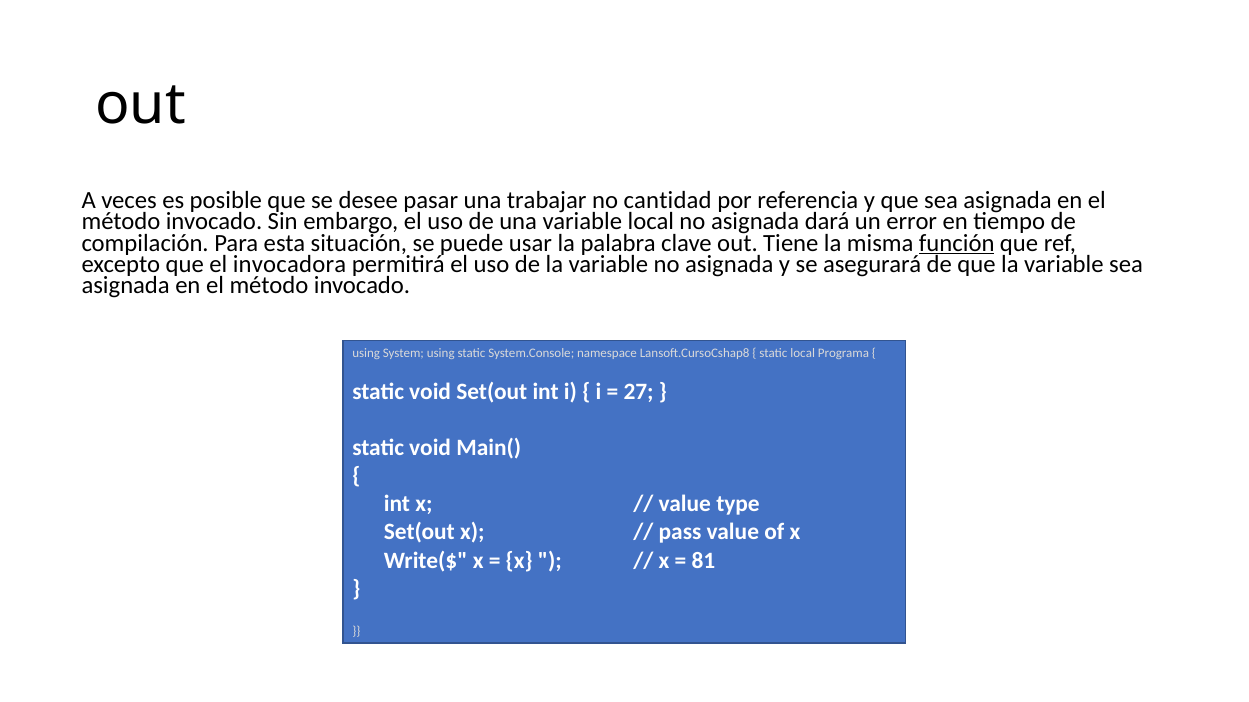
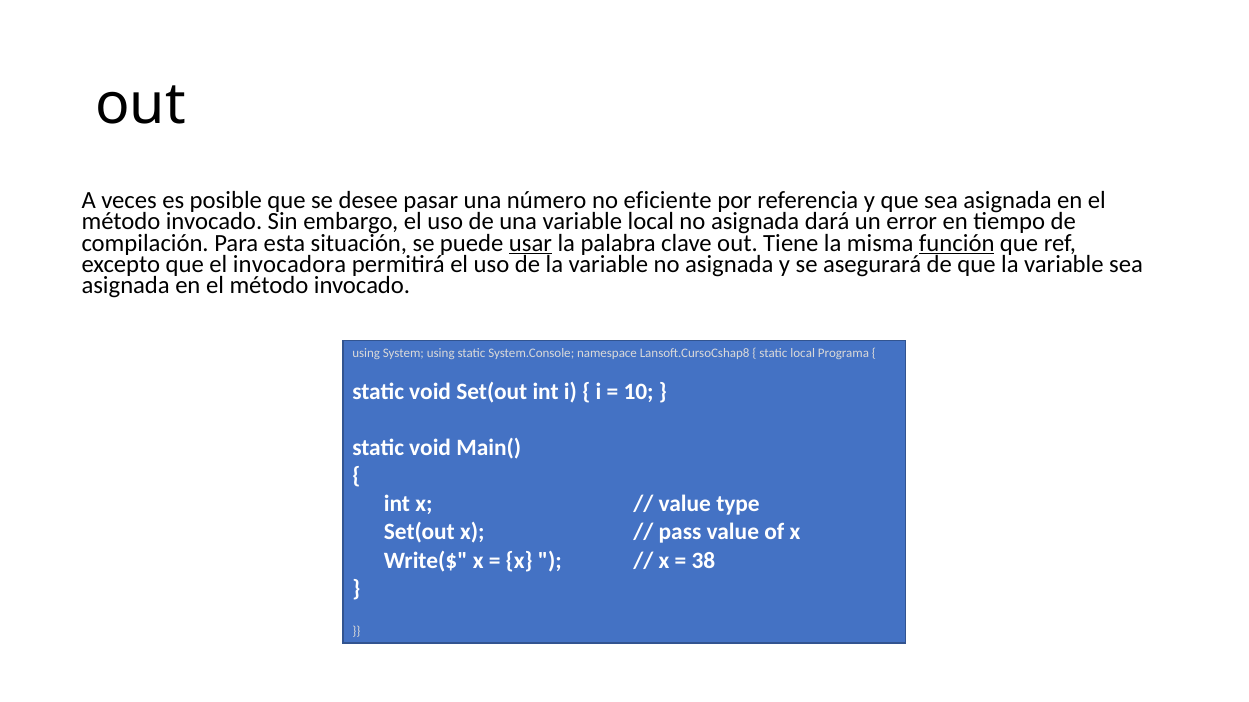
trabajar: trabajar -> número (547, 201)
cantidad: cantidad -> eficiente (668, 201)
usar underline: none -> present (530, 243)
27: 27 -> 10 (639, 392)
81: 81 -> 38 (703, 561)
